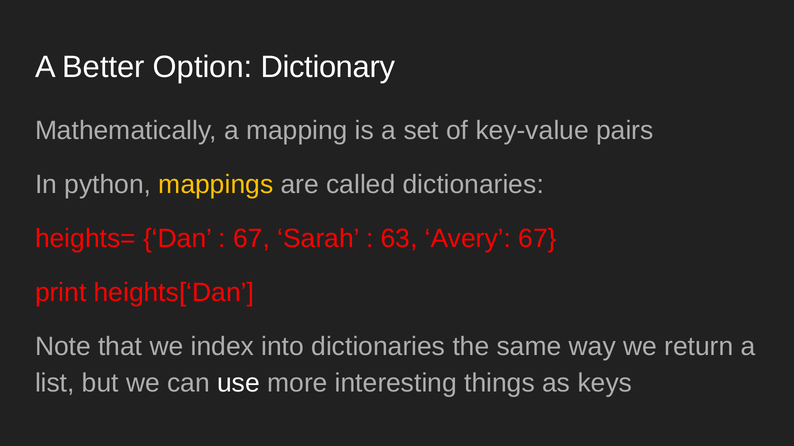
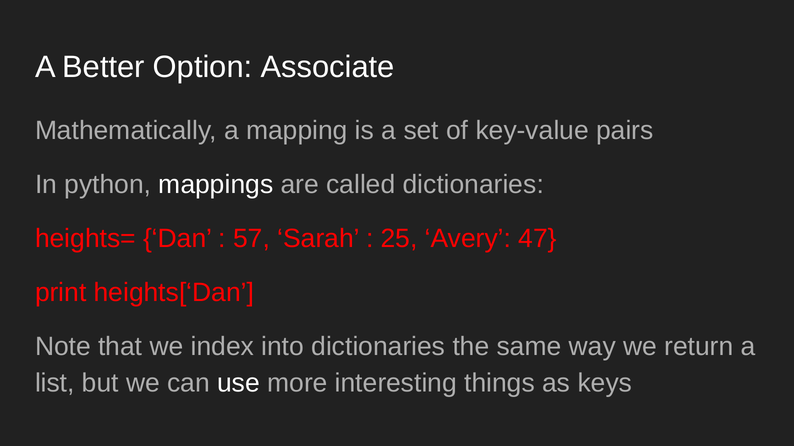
Dictionary: Dictionary -> Associate (328, 67)
mappings colour: yellow -> white (216, 185)
67: 67 -> 57 (252, 239)
63: 63 -> 25 (399, 239)
Avery 67: 67 -> 47 (538, 239)
